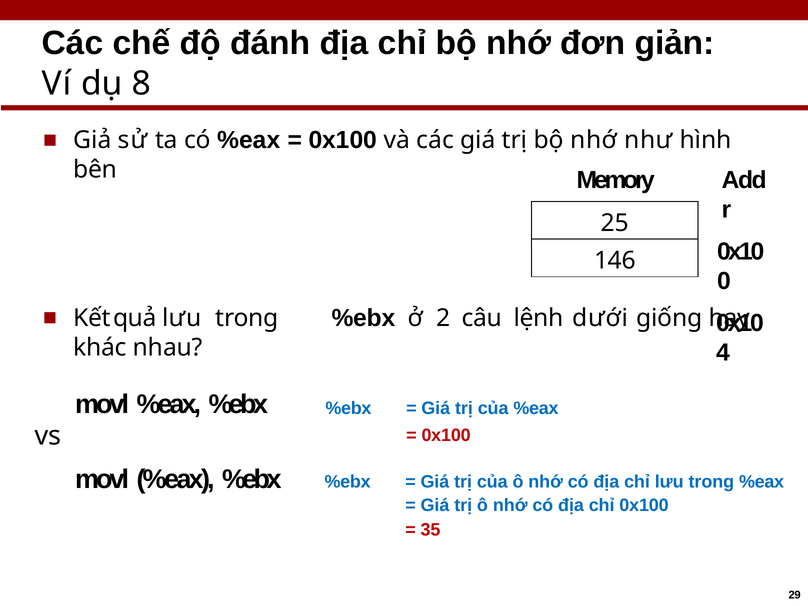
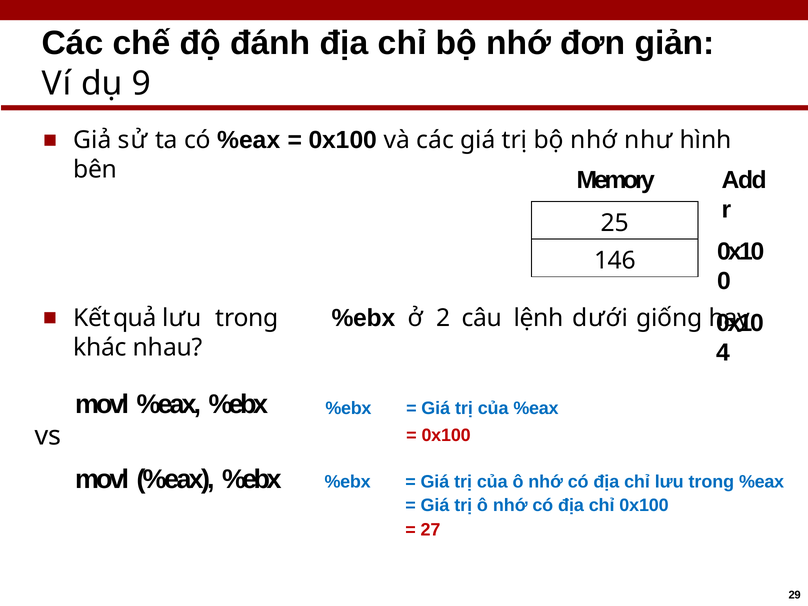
8: 8 -> 9 (141, 84)
35: 35 -> 27 (431, 530)
